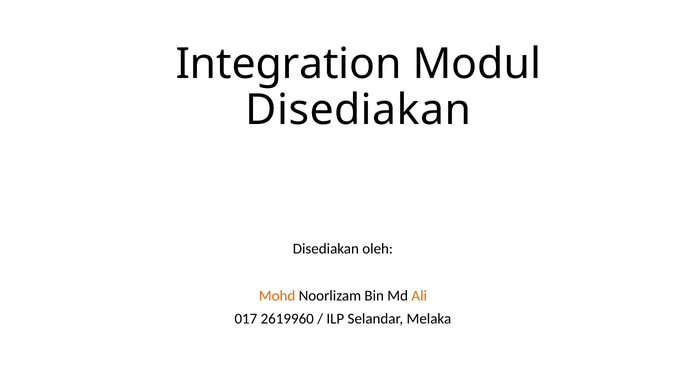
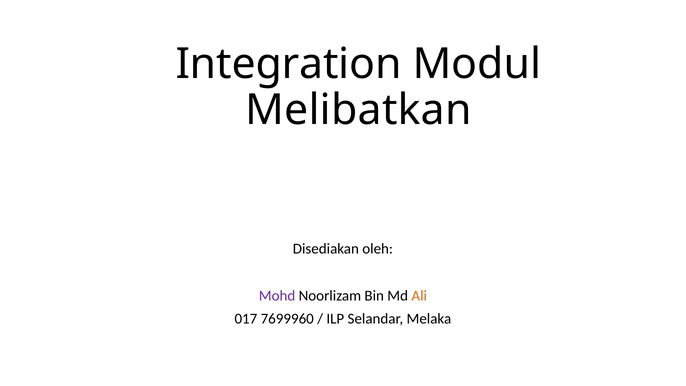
Disediakan: Disediakan -> Melibatkan (358, 110)
Mohd colour: orange -> purple (277, 296)
2619960: 2619960 -> 7699960 (287, 319)
